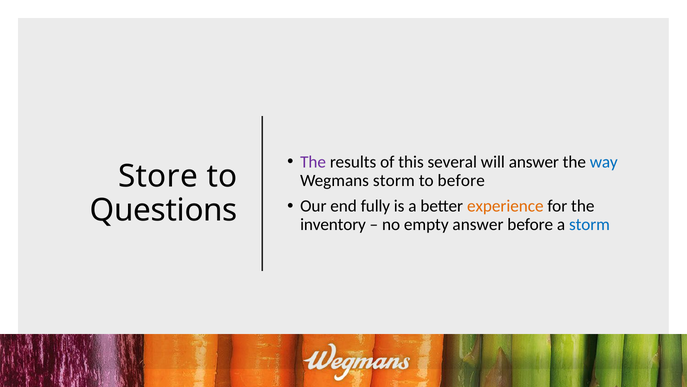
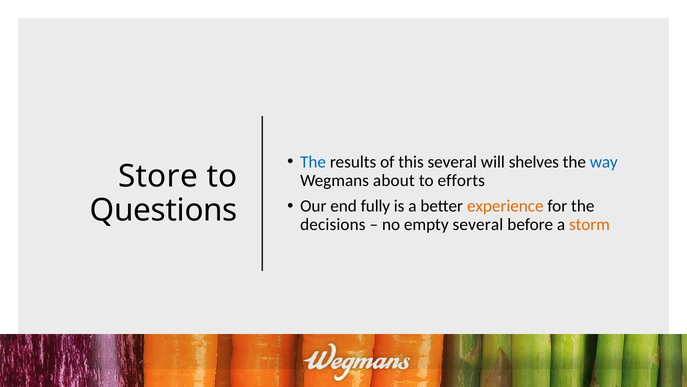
The colour: purple -> blue (313, 162)
will answer: answer -> shelves (534, 162)
Wegmans storm: storm -> about (394, 180)
to before: before -> efforts (461, 180)
inventory: inventory -> decisions (333, 225)
empty answer: answer -> several (478, 225)
storm colour: blue -> orange (589, 225)
